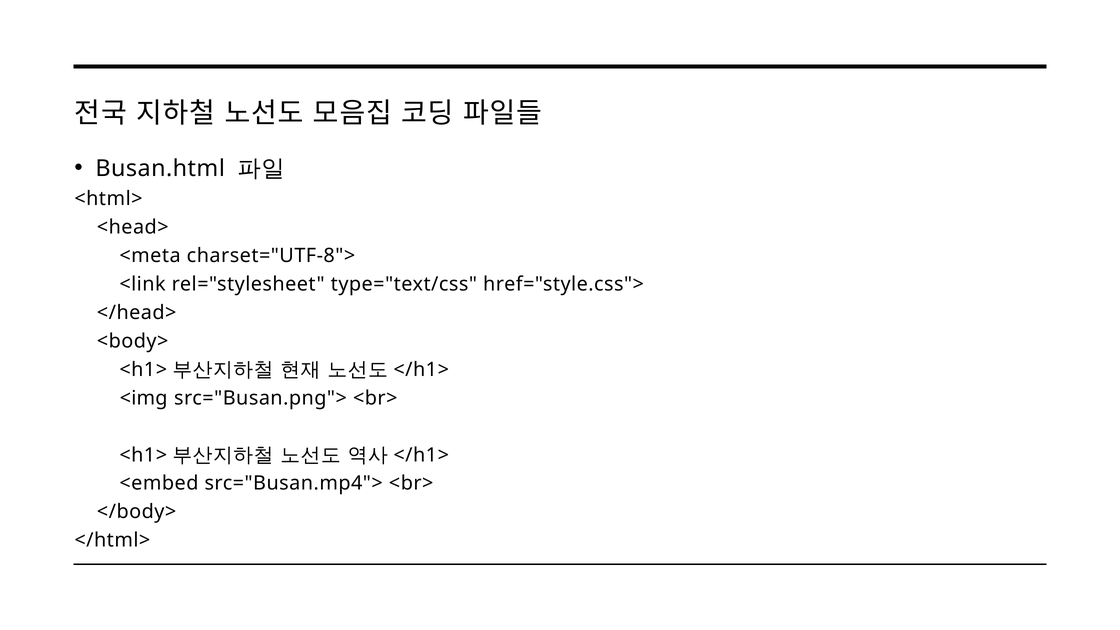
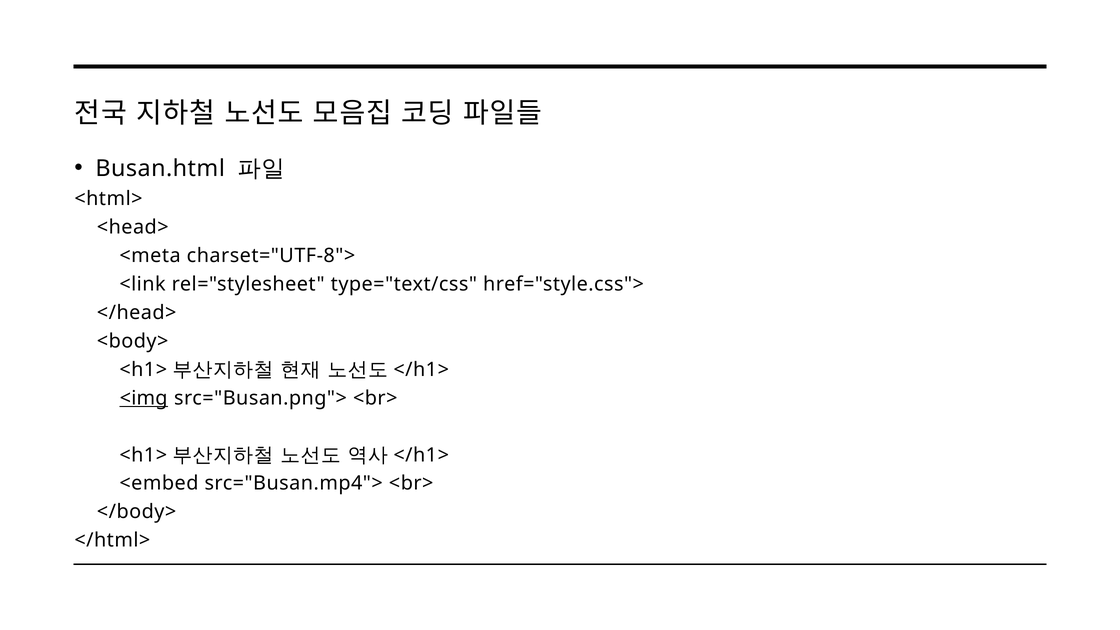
<img underline: none -> present (144, 398)
